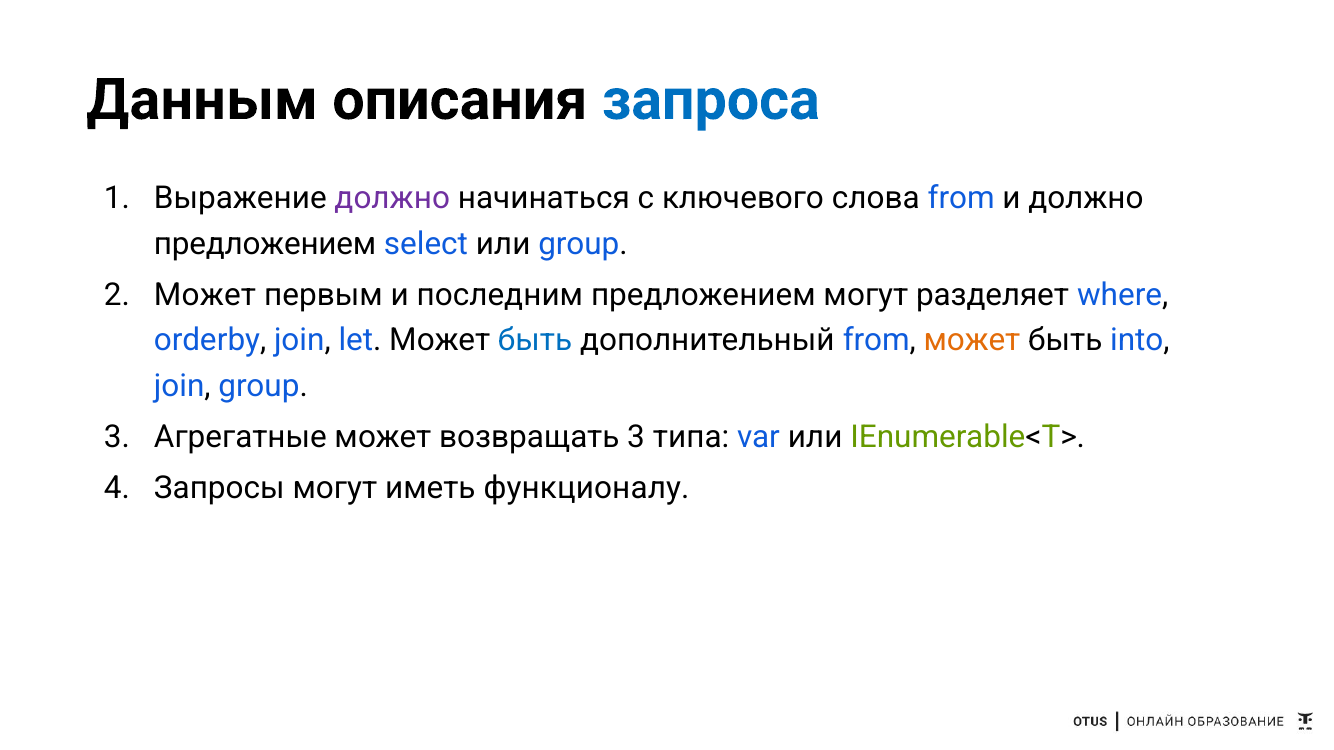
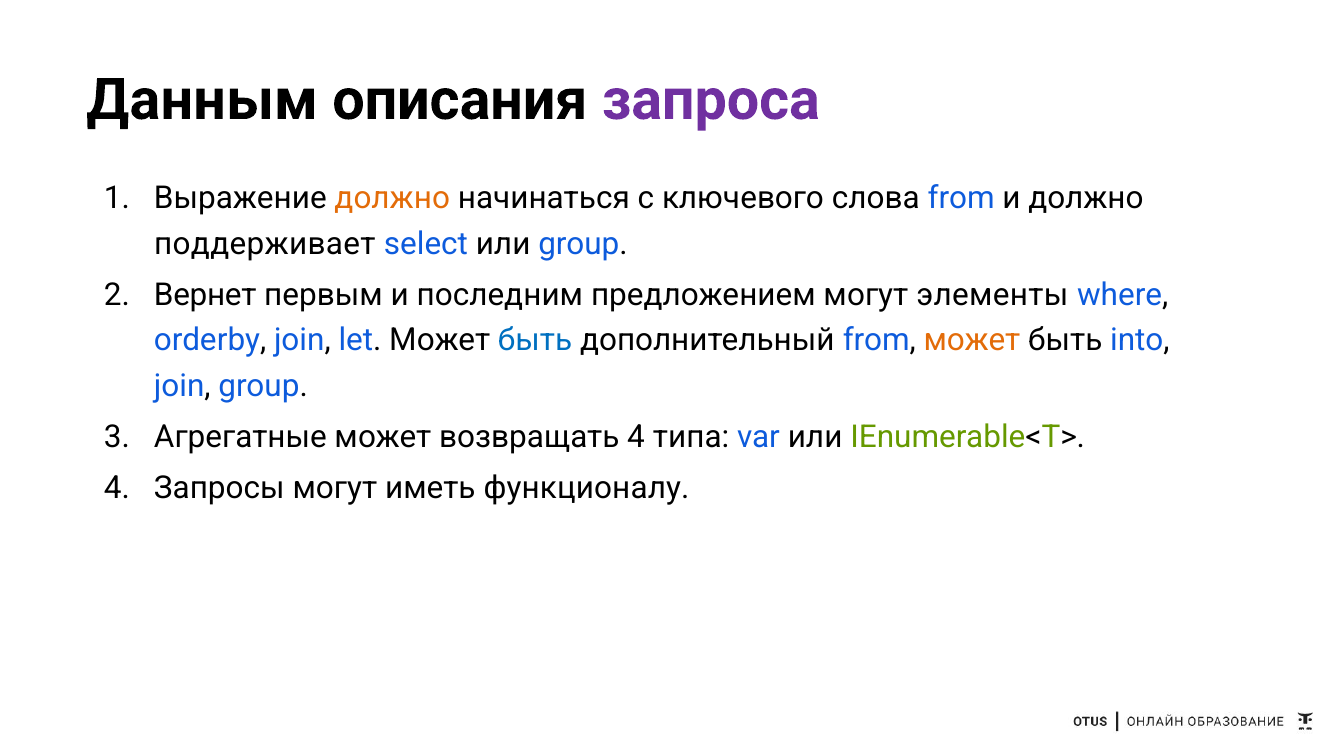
запроса colour: blue -> purple (711, 100)
должно colour: purple -> orange (392, 199)
предложением: предложением -> поддерживает (265, 244)
2 Может: Может -> Вернет (205, 295)
разделяет: разделяет -> элементы (992, 295)
возвращать 3: 3 -> 4 (636, 437)
